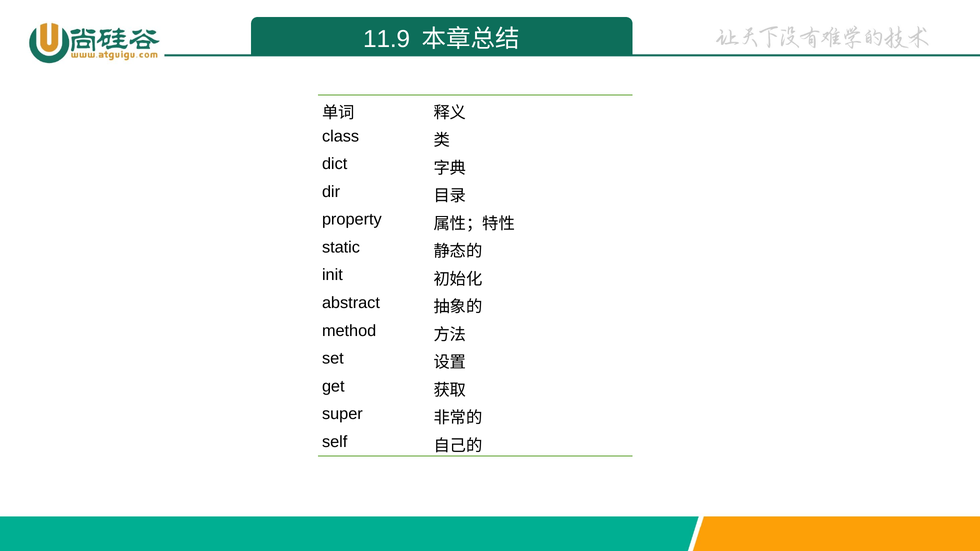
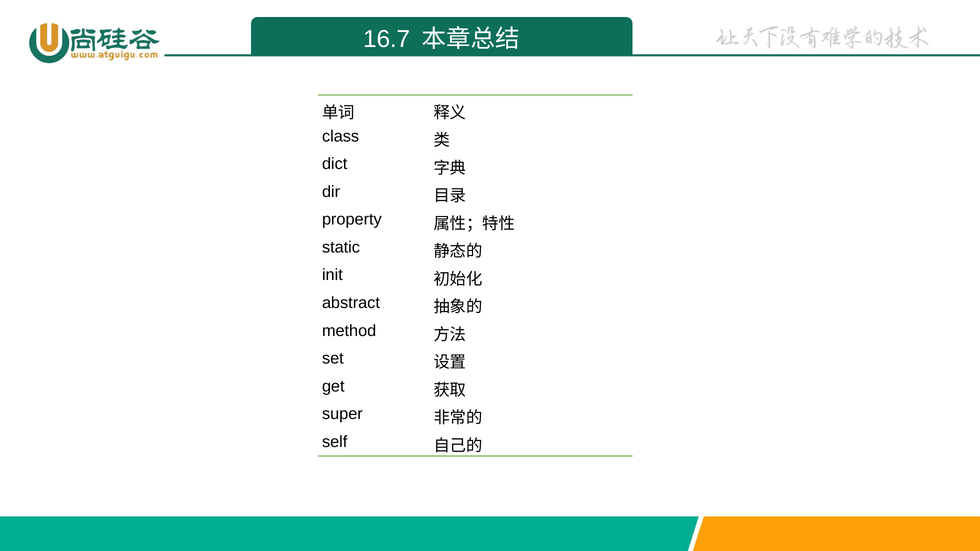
11.9: 11.9 -> 16.7 (387, 39)
